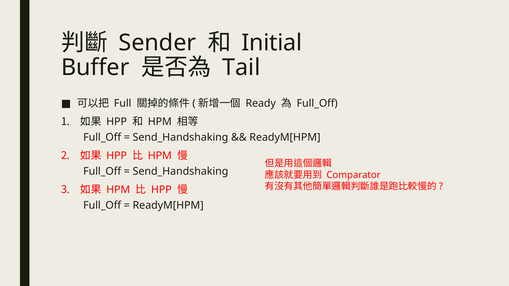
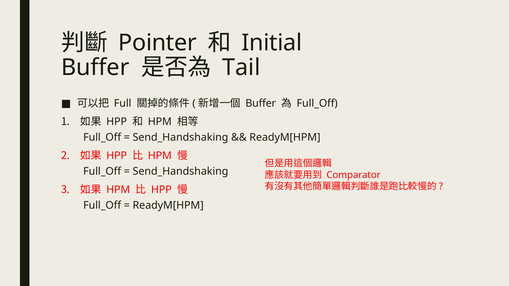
Sender: Sender -> Pointer (157, 43)
Ready: Ready -> Buffer (261, 103)
